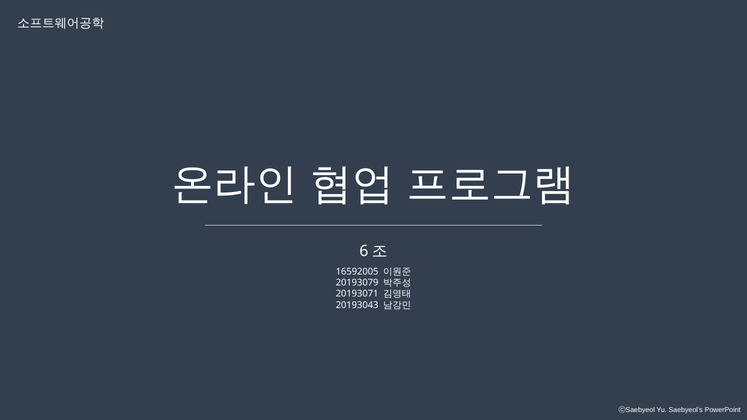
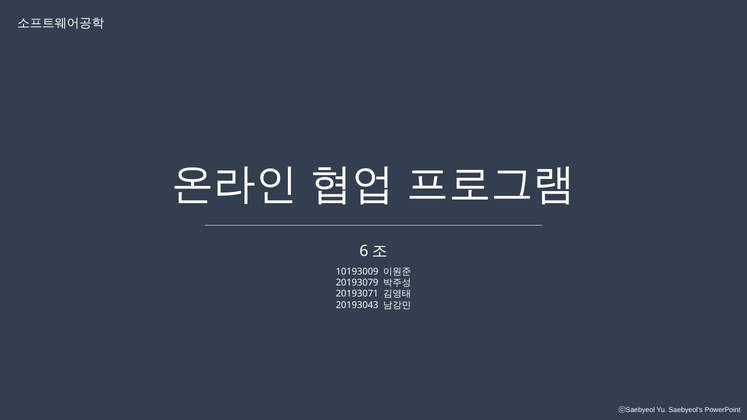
16592005: 16592005 -> 10193009 (357, 272)
